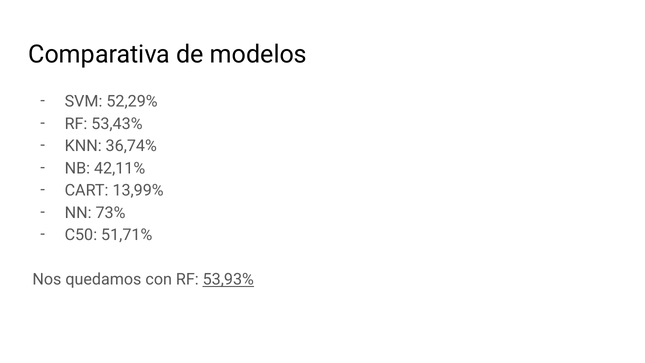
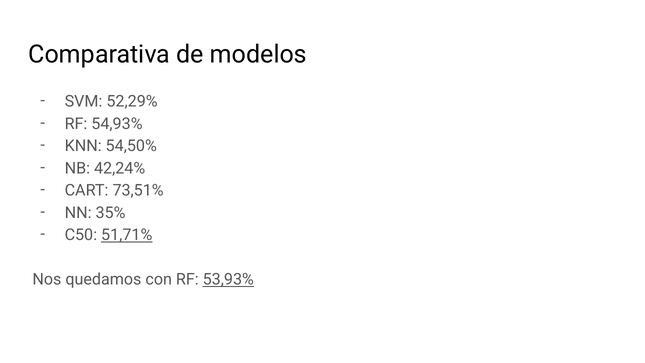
53,43%: 53,43% -> 54,93% (117, 124)
36,74%: 36,74% -> 54,50% (131, 146)
42,11%: 42,11% -> 42,24% (120, 168)
13,99%: 13,99% -> 73,51% (138, 190)
73%: 73% -> 35% (110, 213)
51,71% underline: none -> present (127, 235)
